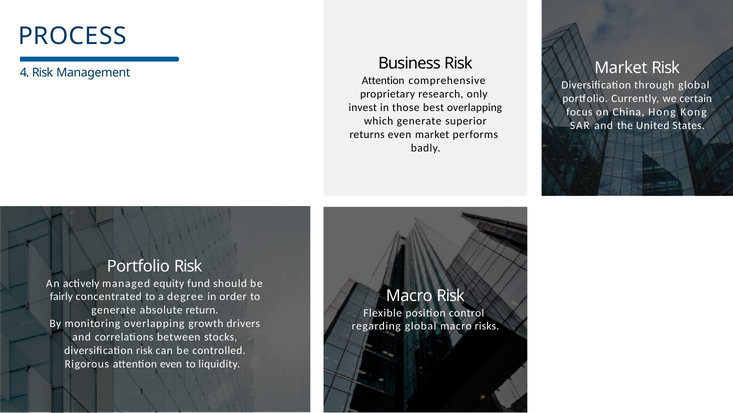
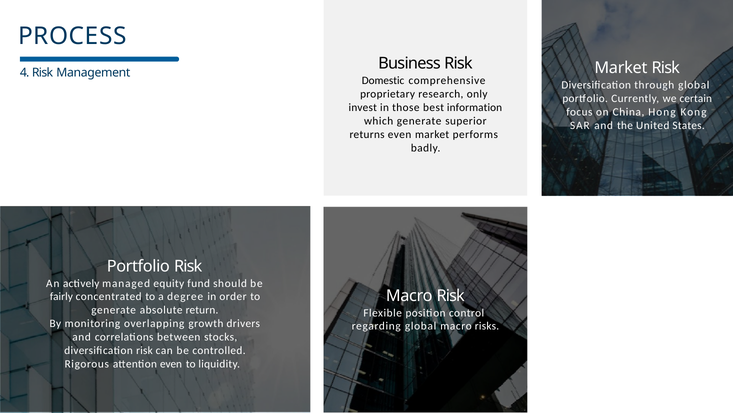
Attention: Attention -> Domestic (383, 81)
best overlapping: overlapping -> information (475, 107)
